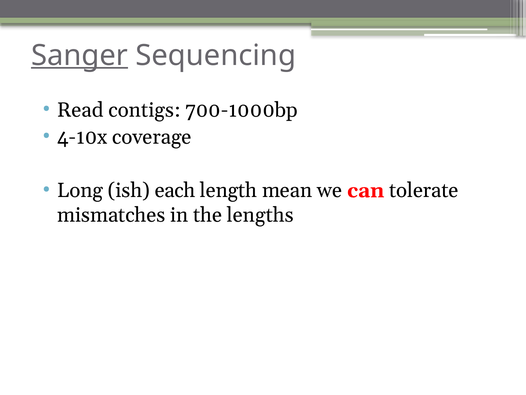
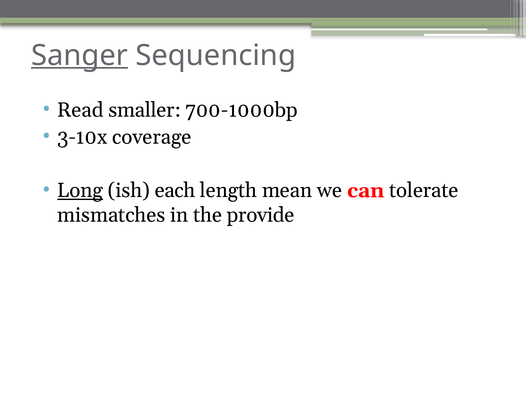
contigs: contigs -> smaller (145, 110)
4-10x: 4-10x -> 3-10x (82, 137)
Long underline: none -> present (80, 190)
lengths: lengths -> provide (260, 215)
